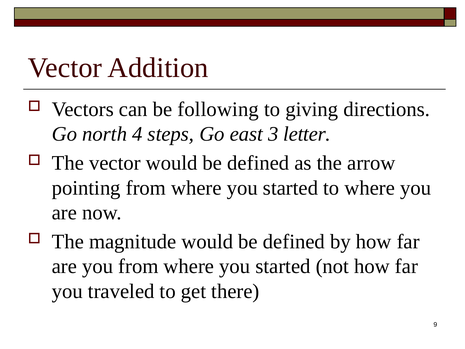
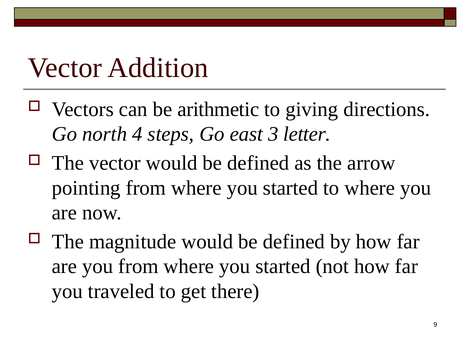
following: following -> arithmetic (218, 109)
